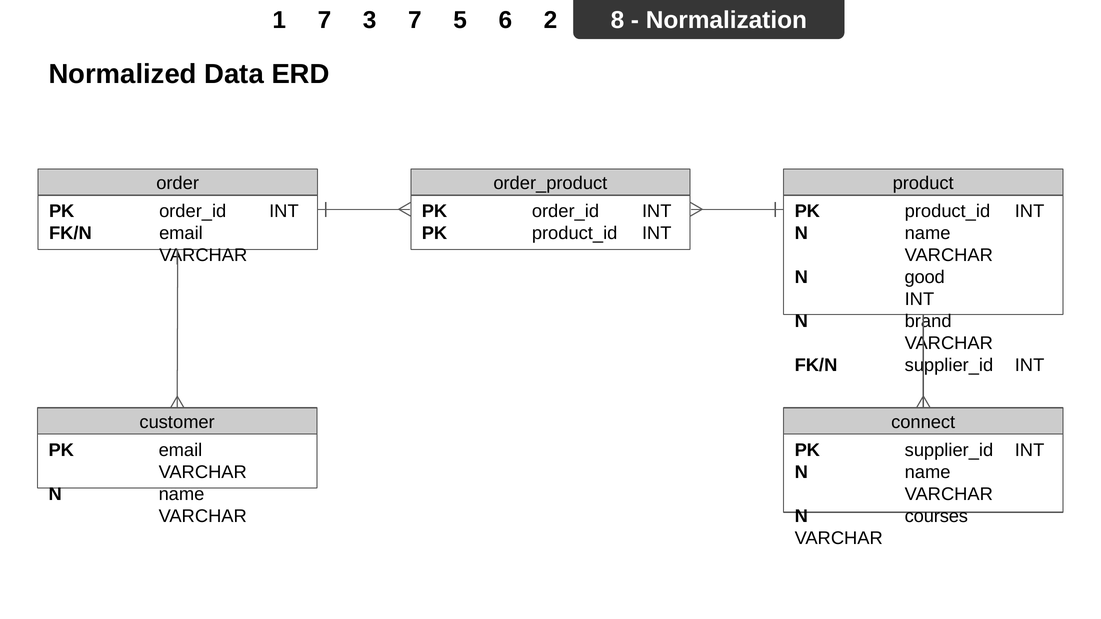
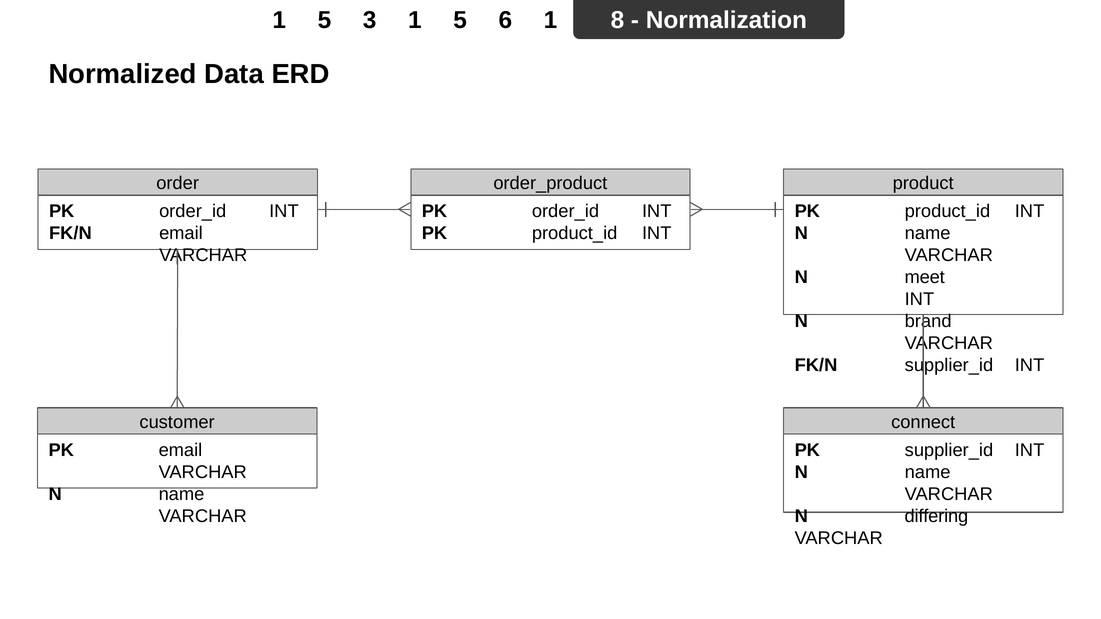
7: 7 -> 5 (324, 20)
3 7: 7 -> 1 (415, 20)
6 2: 2 -> 1 (551, 20)
good: good -> meet (925, 277)
courses: courses -> differing (936, 516)
